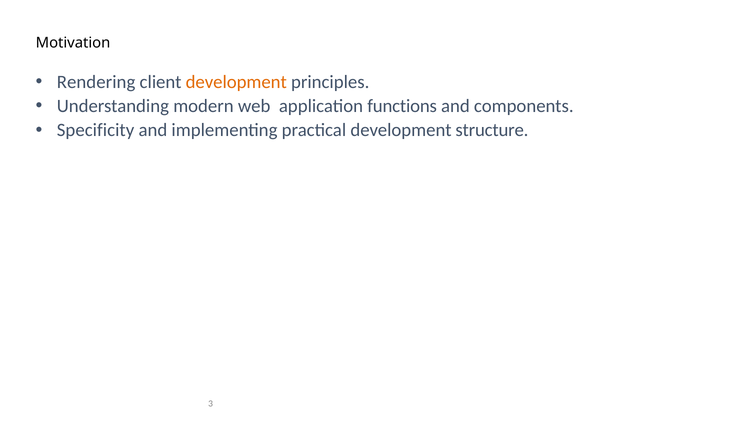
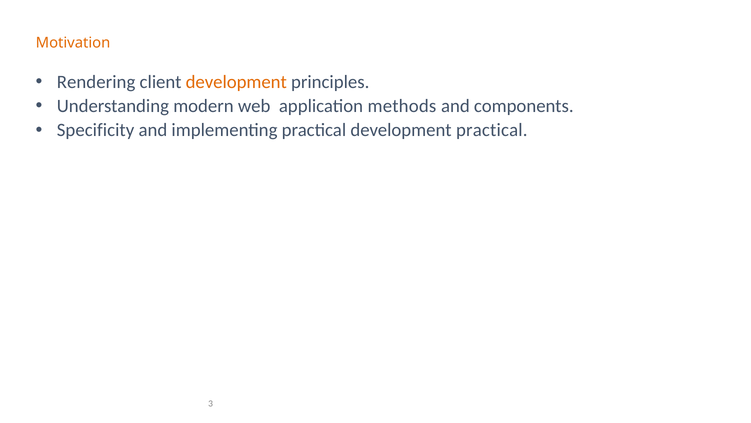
Motivation colour: black -> orange (73, 43)
functions: functions -> methods (402, 106)
development structure: structure -> practical (492, 130)
